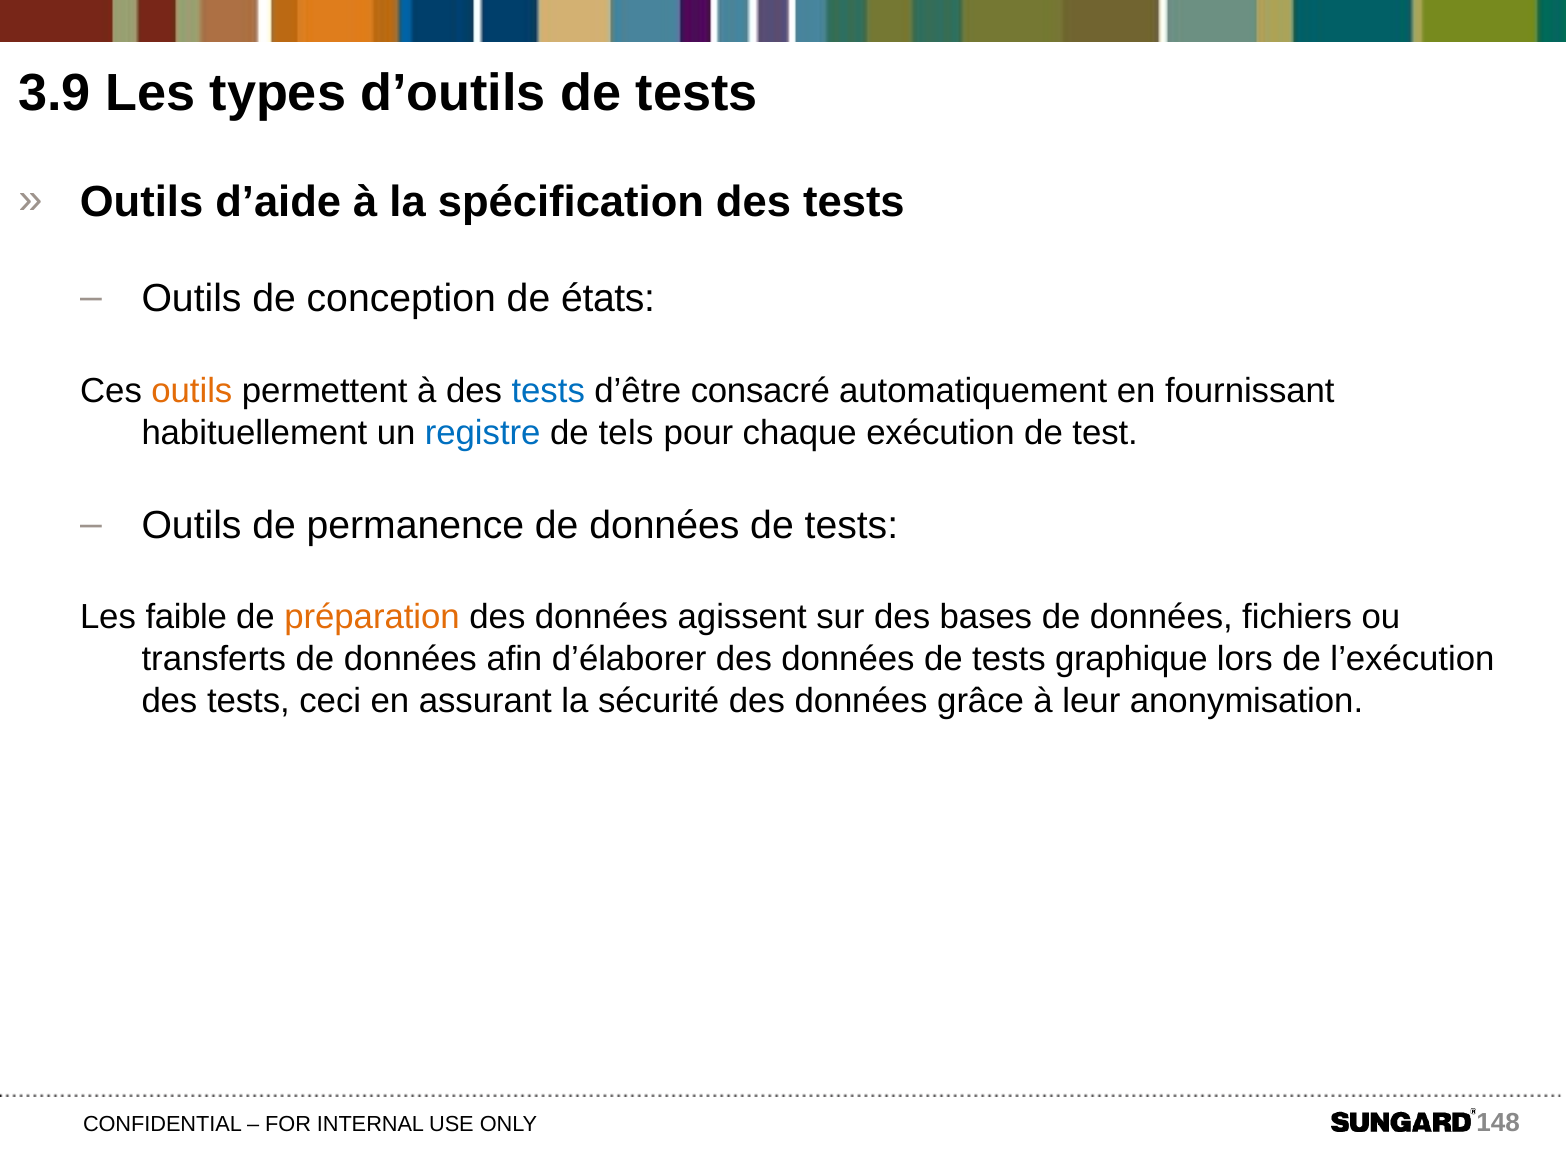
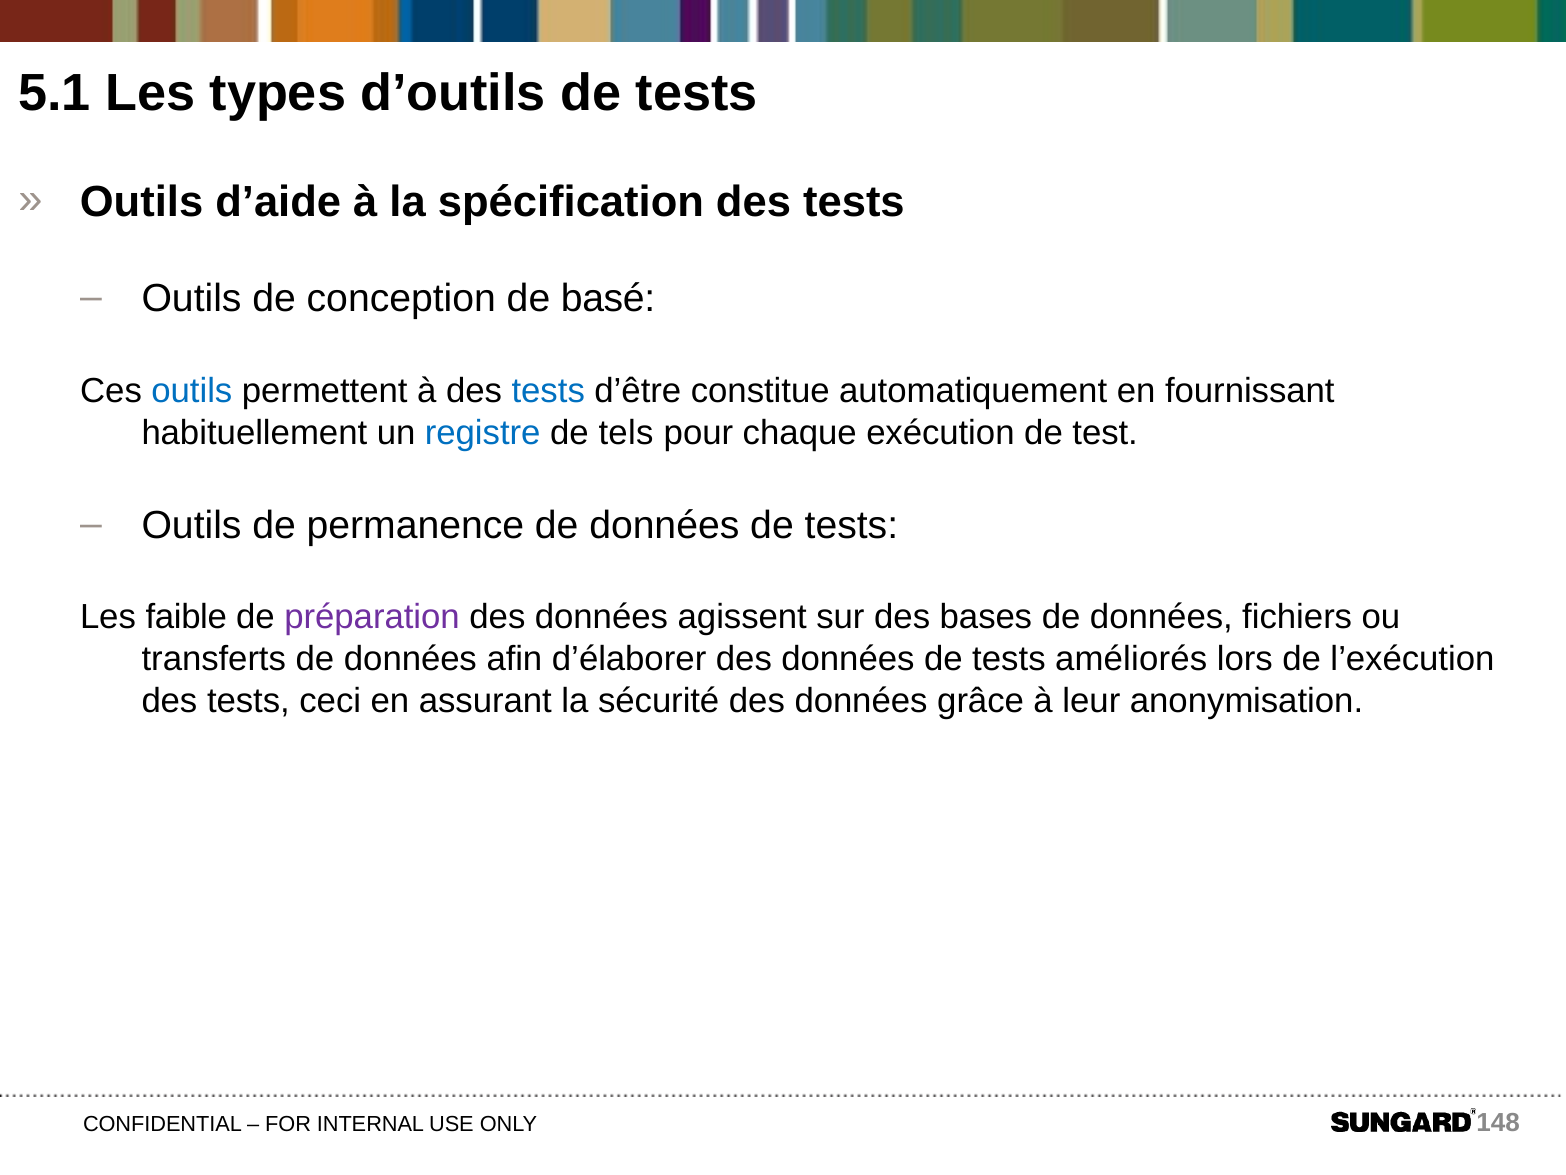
3.9: 3.9 -> 5.1 (55, 93)
états: états -> basé (608, 299)
outils colour: orange -> blue (192, 391)
consacré: consacré -> constitue (760, 391)
préparation colour: orange -> purple (372, 617)
graphique: graphique -> améliorés (1131, 659)
